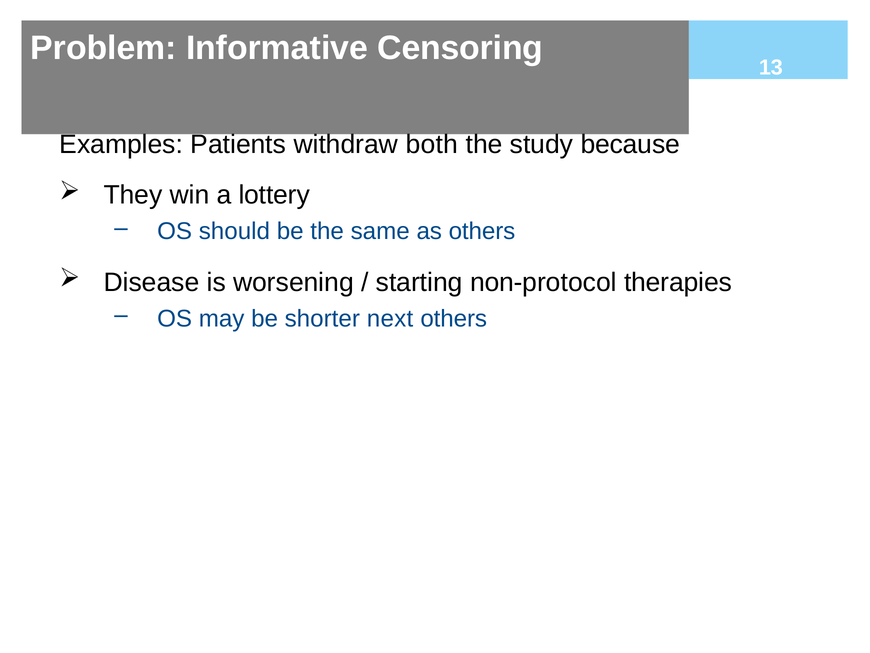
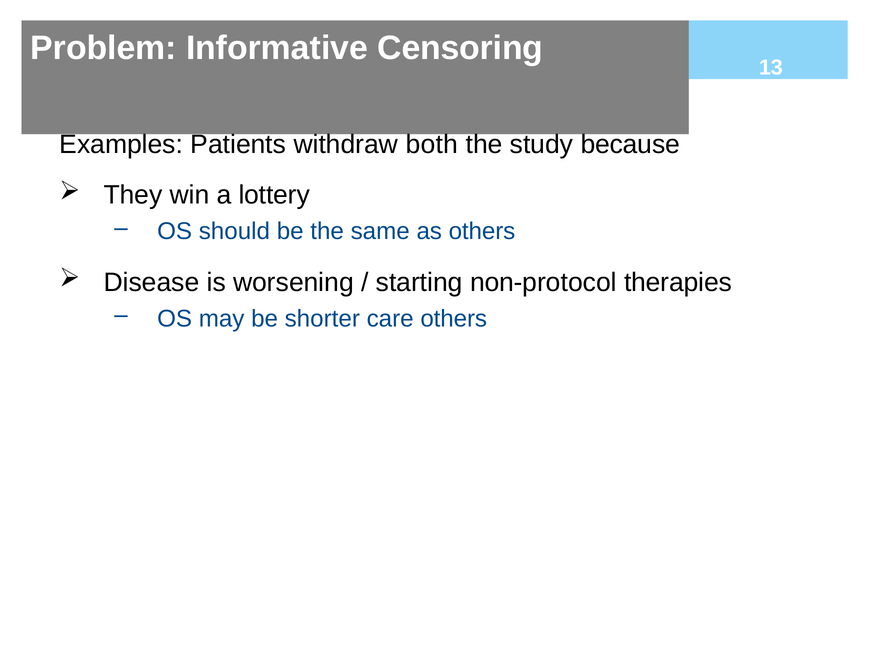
next: next -> care (390, 318)
